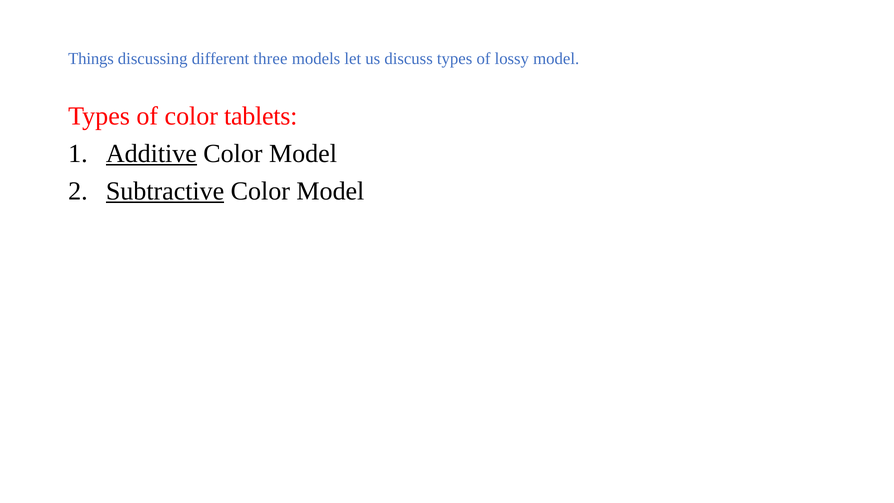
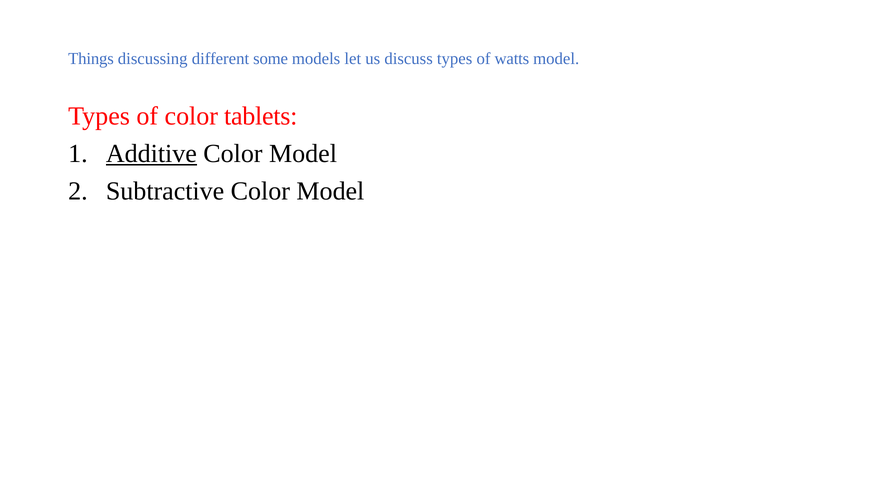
three: three -> some (271, 59)
lossy: lossy -> watts (512, 59)
Subtractive underline: present -> none (165, 191)
